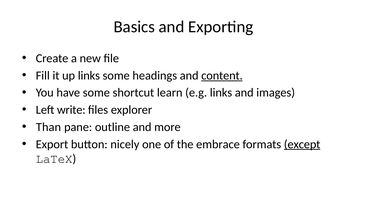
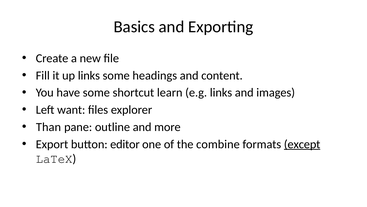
content underline: present -> none (222, 75)
write: write -> want (71, 110)
nicely: nicely -> editor (125, 144)
embrace: embrace -> combine (218, 144)
